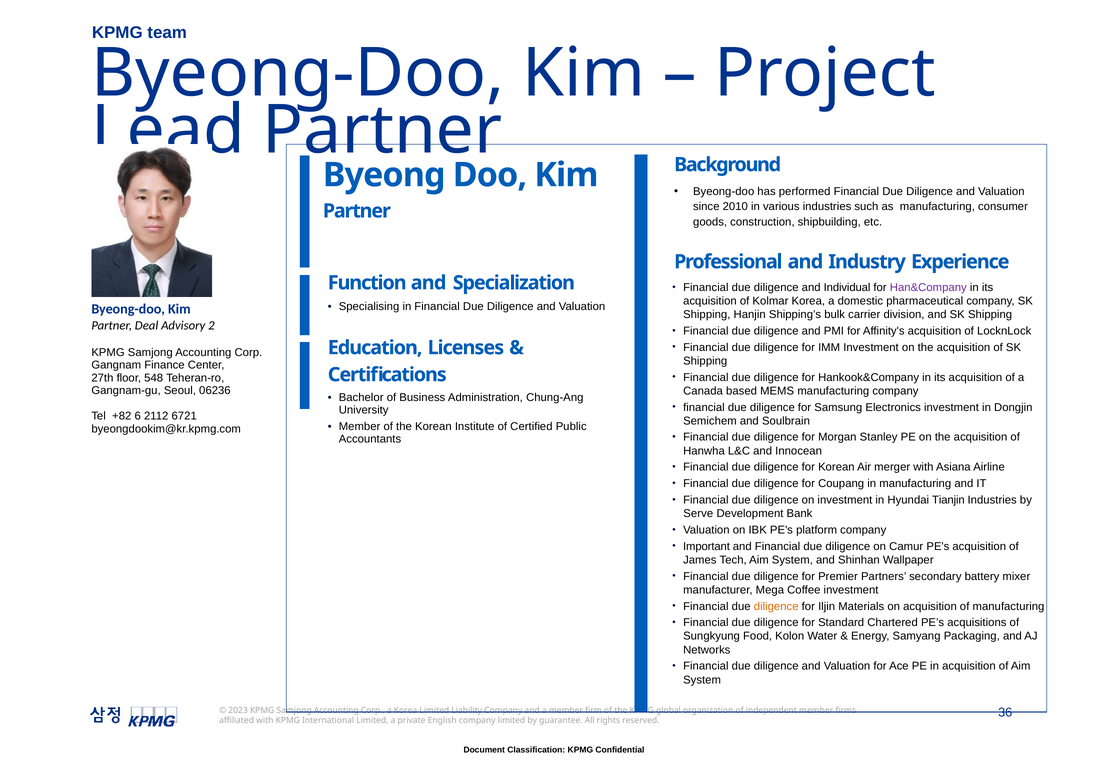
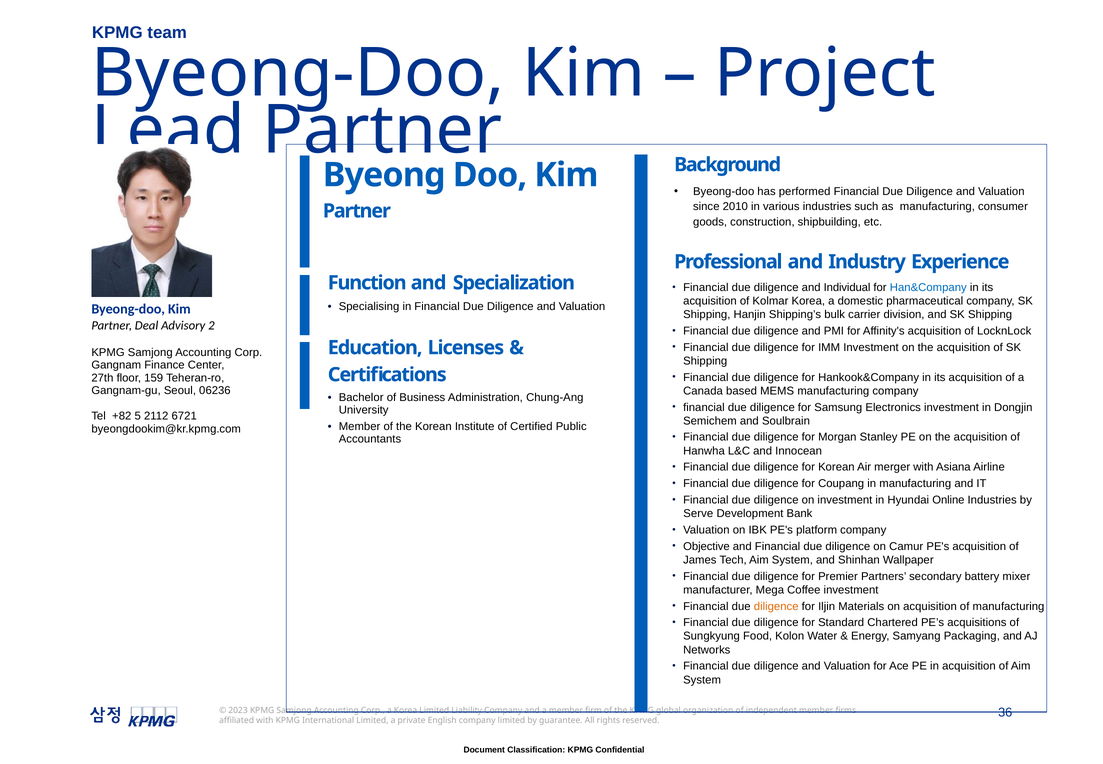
Han&Company colour: purple -> blue (928, 287)
548: 548 -> 159 (154, 378)
6: 6 -> 5 (138, 416)
Tianjin: Tianjin -> Online (948, 500)
Important: Important -> Objective (706, 546)
